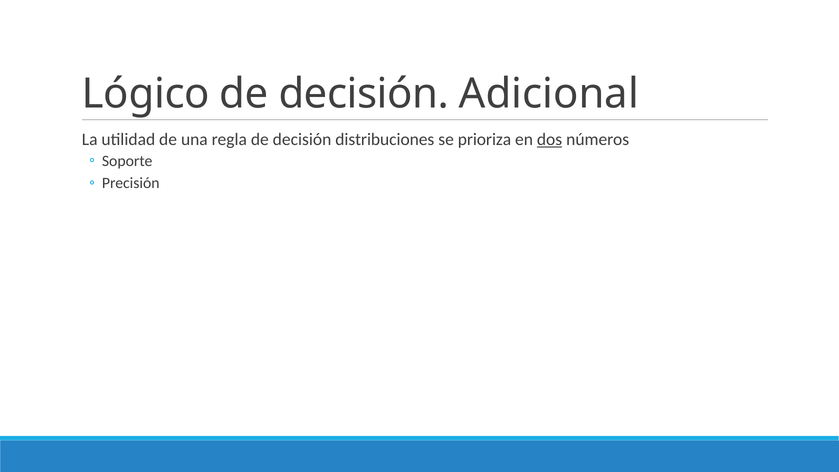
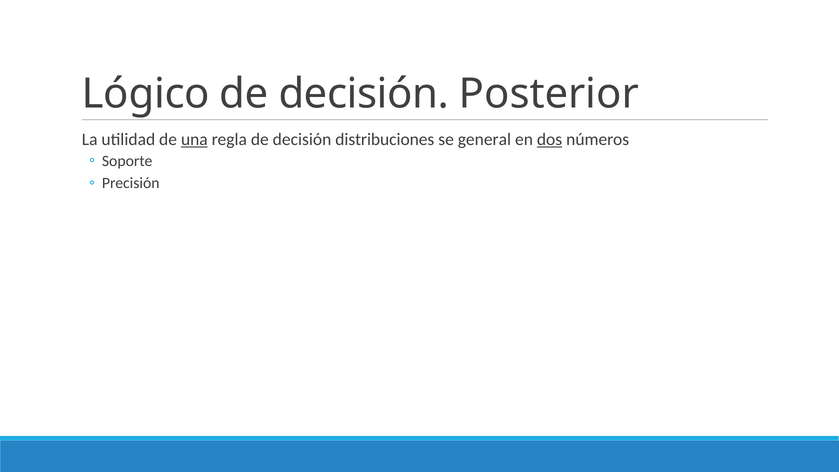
Adicional: Adicional -> Posterior (549, 94)
una underline: none -> present (194, 139)
prioriza: prioriza -> general (484, 139)
